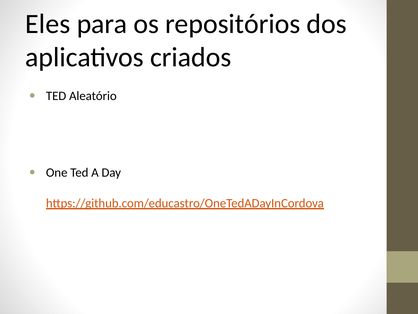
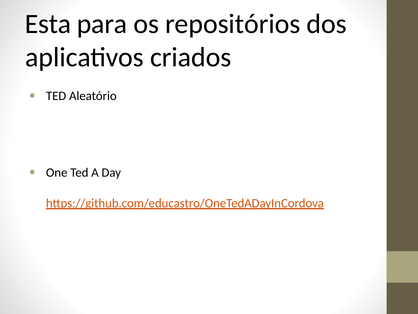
Eles: Eles -> Esta (48, 24)
